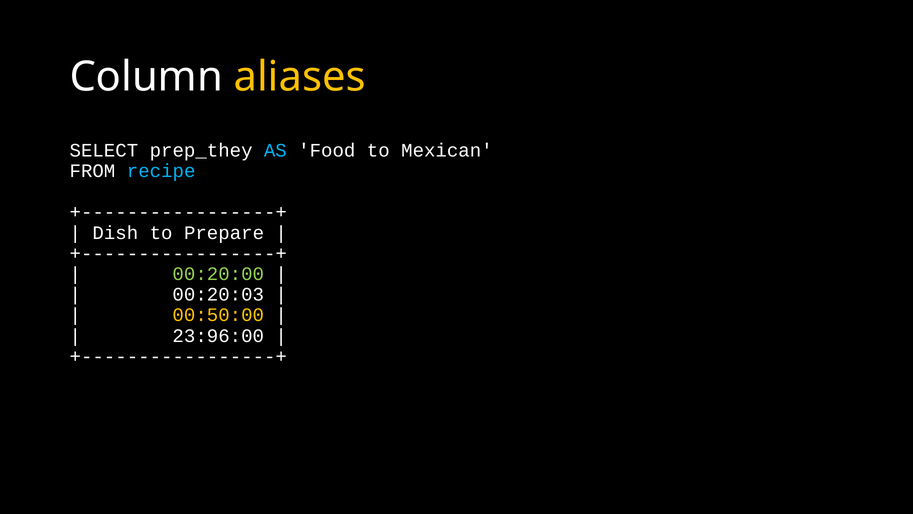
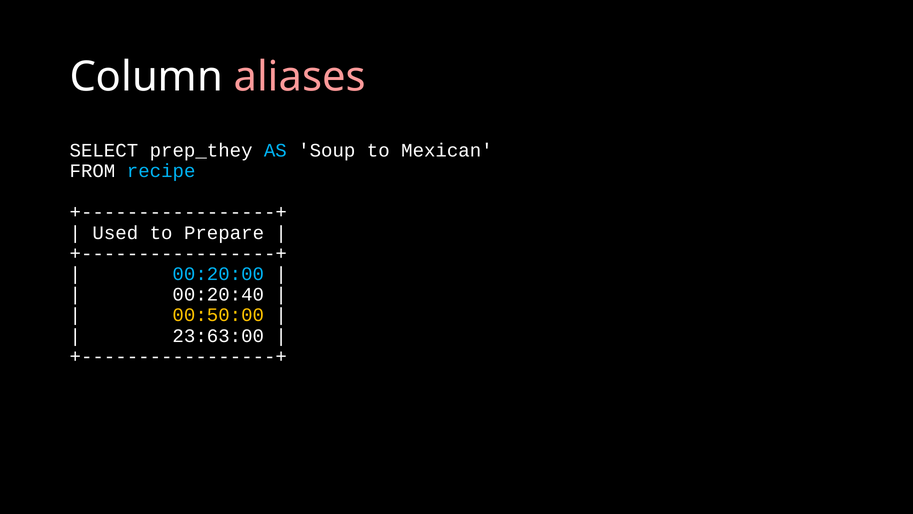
aliases colour: yellow -> pink (300, 77)
Food: Food -> Soup (327, 150)
Dish: Dish -> Used (115, 233)
00:20:00 colour: light green -> light blue (218, 274)
00:20:03: 00:20:03 -> 00:20:40 (218, 294)
23:96:00: 23:96:00 -> 23:63:00 (218, 335)
